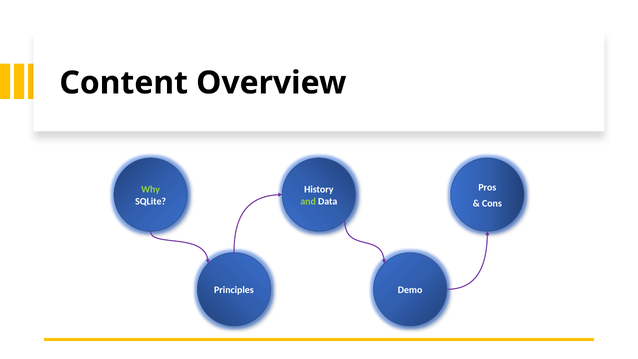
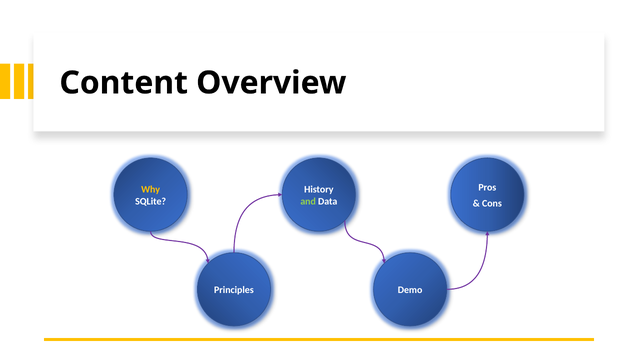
Why colour: light green -> yellow (151, 189)
